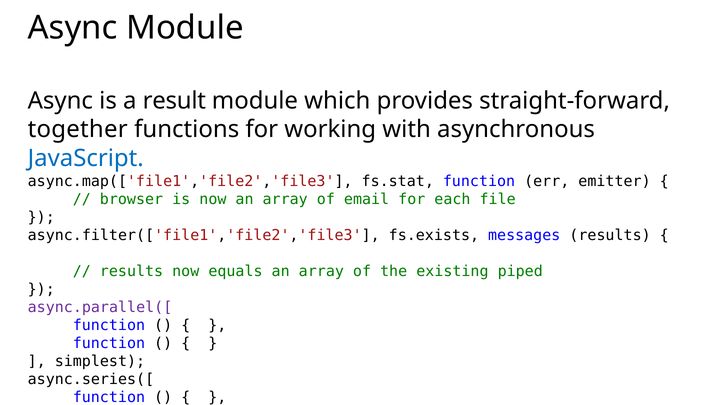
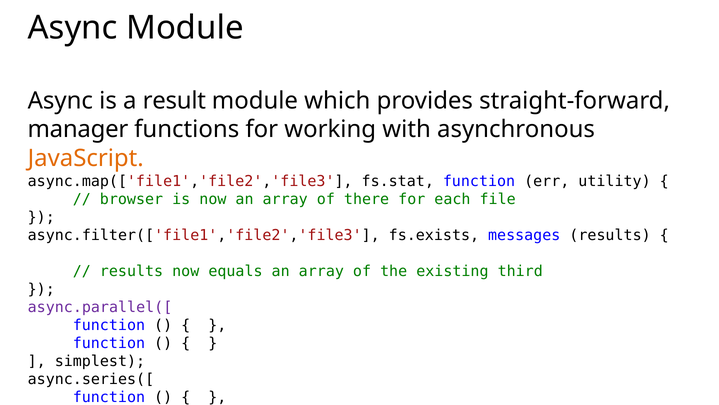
together: together -> manager (78, 129)
JavaScript colour: blue -> orange (86, 158)
emitter: emitter -> utility (615, 181)
email: email -> there (367, 199)
piped: piped -> third (520, 271)
